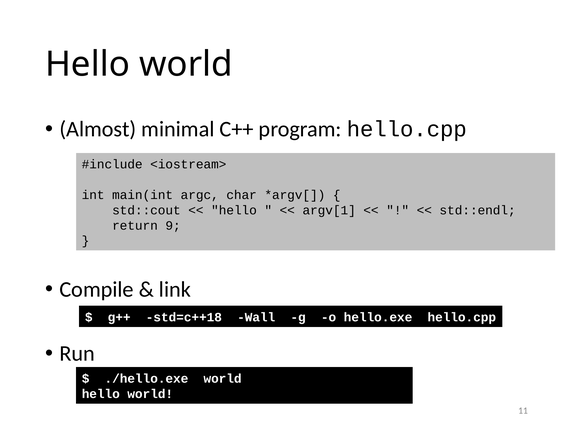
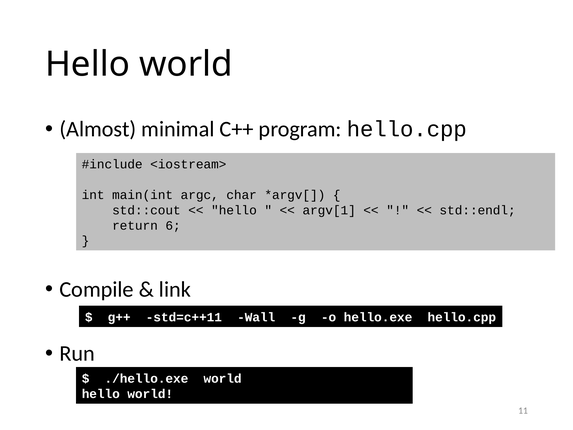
9: 9 -> 6 (173, 225)
std=c++18: std=c++18 -> std=c++11 (184, 317)
